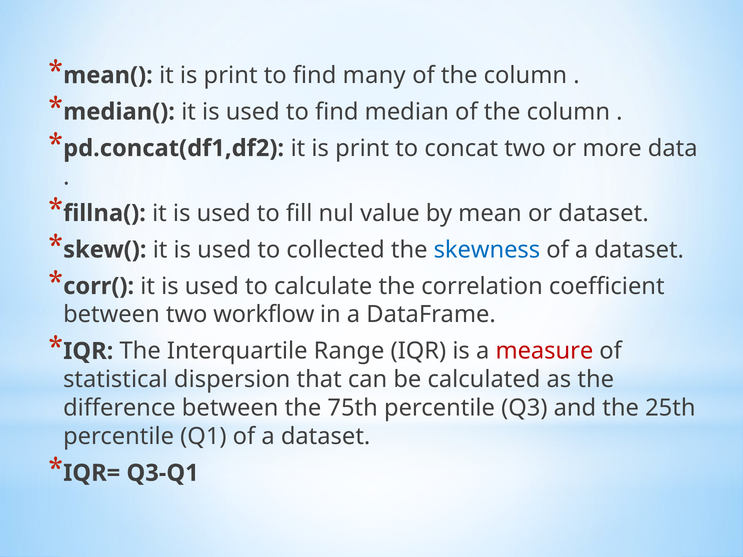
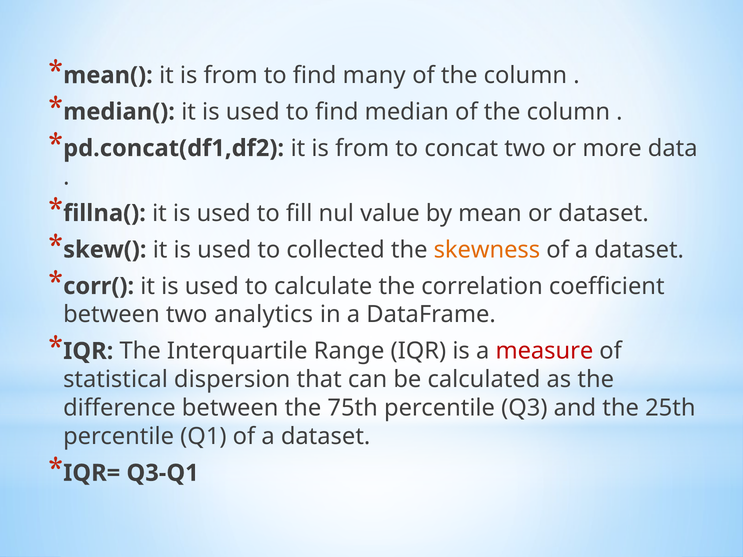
mean( it is print: print -> from (231, 75)
pd.concat(df1,df2 it is print: print -> from (362, 148)
skewness colour: blue -> orange (487, 250)
workflow: workflow -> analytics (264, 315)
